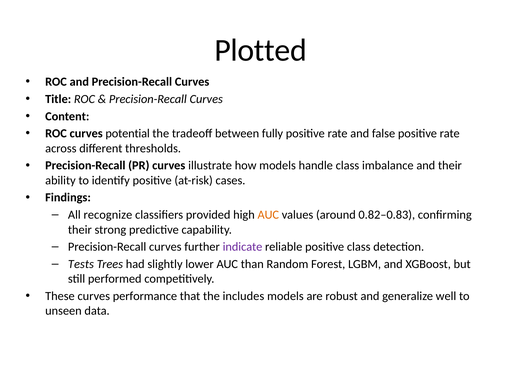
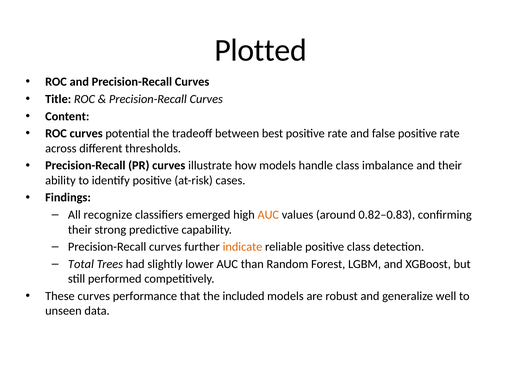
fully: fully -> best (272, 133)
provided: provided -> emerged (208, 215)
indicate colour: purple -> orange (243, 247)
Tests: Tests -> Total (81, 264)
includes: includes -> included (244, 296)
